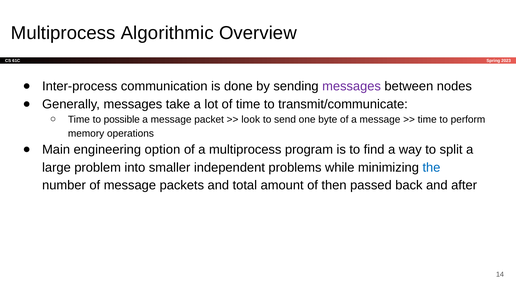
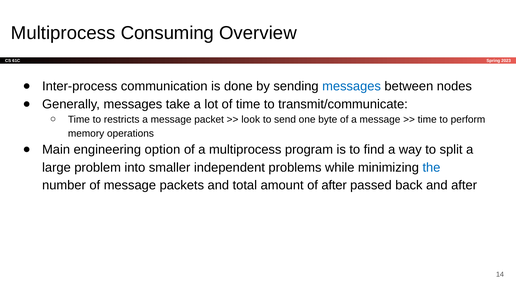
Algorithmic: Algorithmic -> Consuming (167, 33)
messages colour: purple -> blue (352, 86)
possible: possible -> restricts (122, 120)
of then: then -> after (334, 185)
